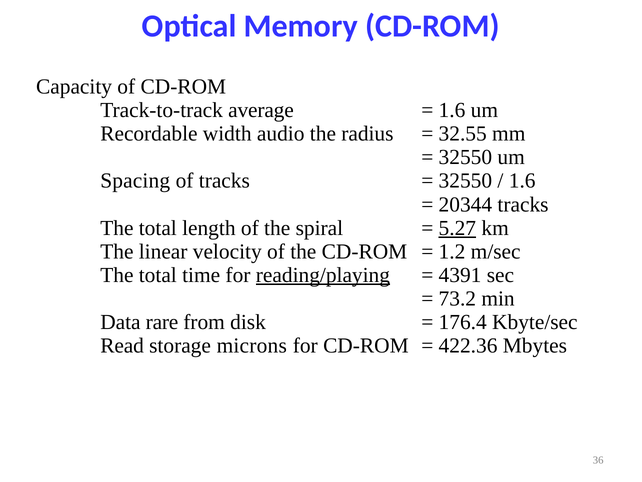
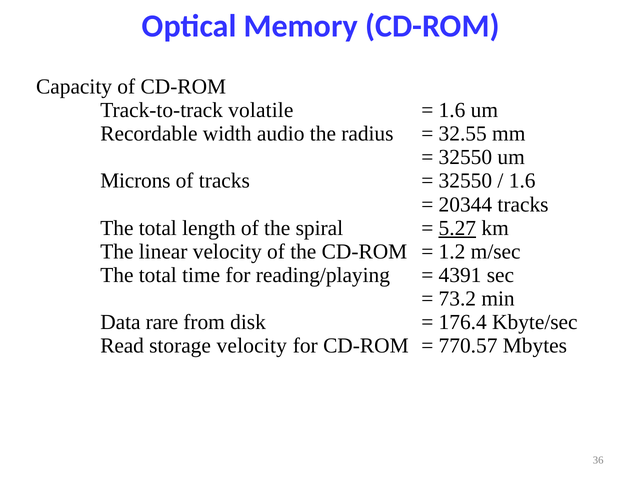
average: average -> volatile (261, 110)
Spacing: Spacing -> Microns (135, 181)
reading/playing underline: present -> none (323, 275)
storage microns: microns -> velocity (252, 345)
422.36: 422.36 -> 770.57 (468, 345)
